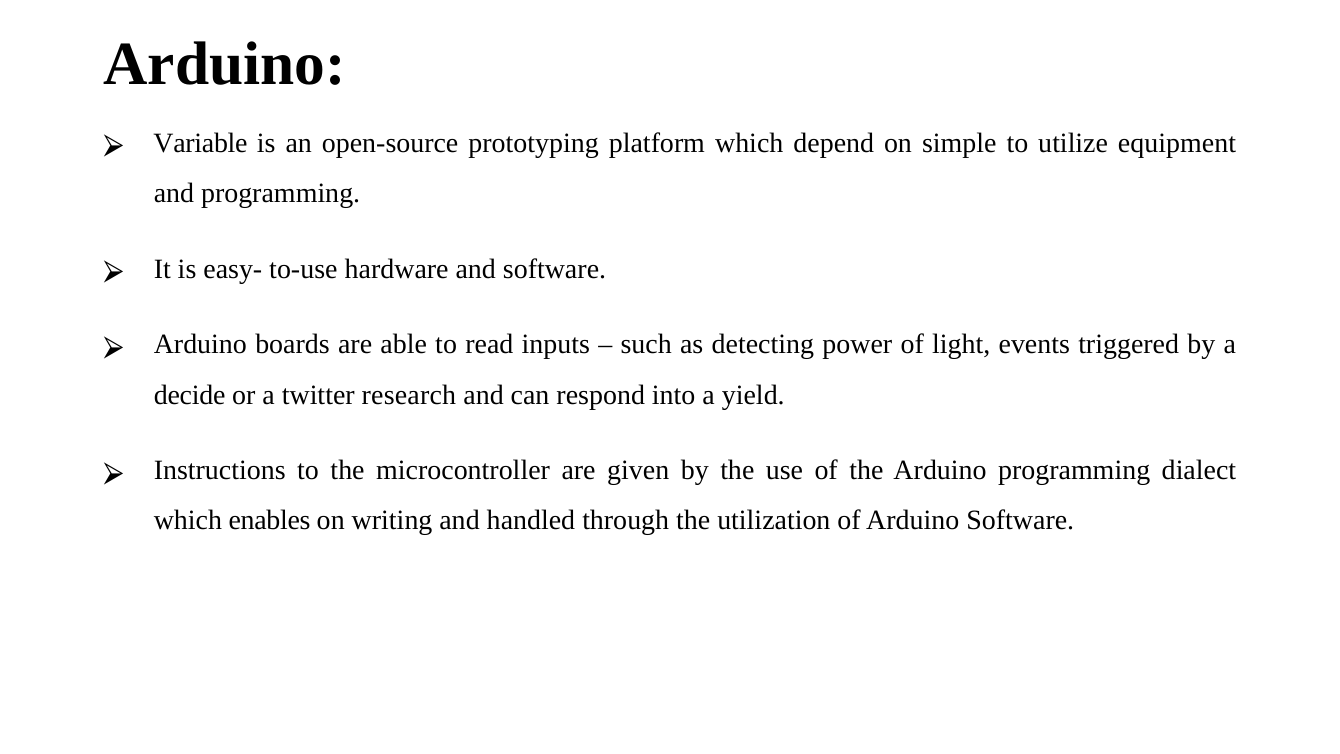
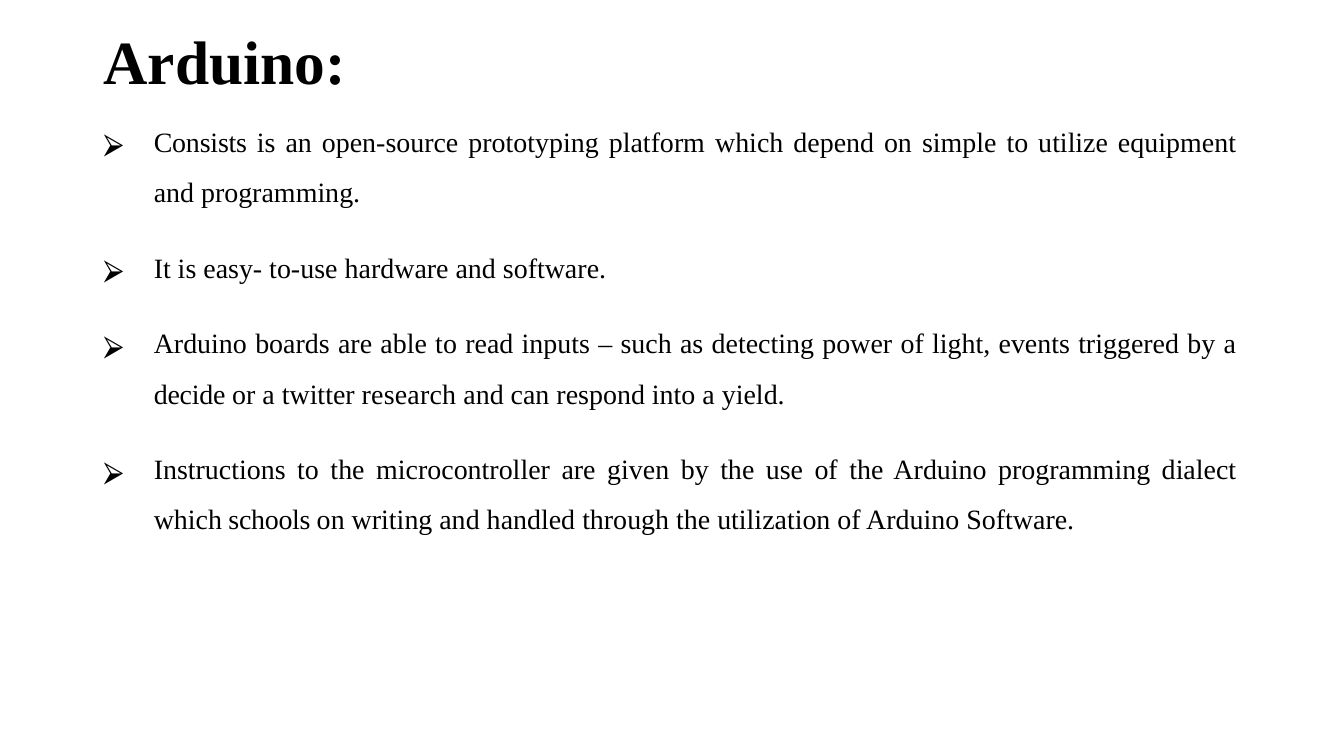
Variable: Variable -> Consists (200, 143)
enables: enables -> schools (270, 521)
